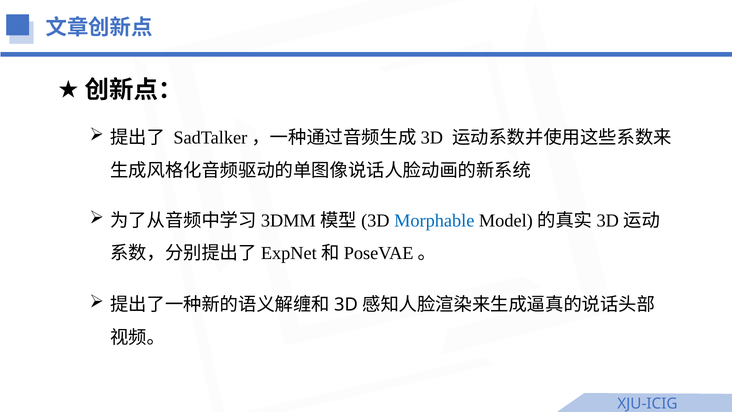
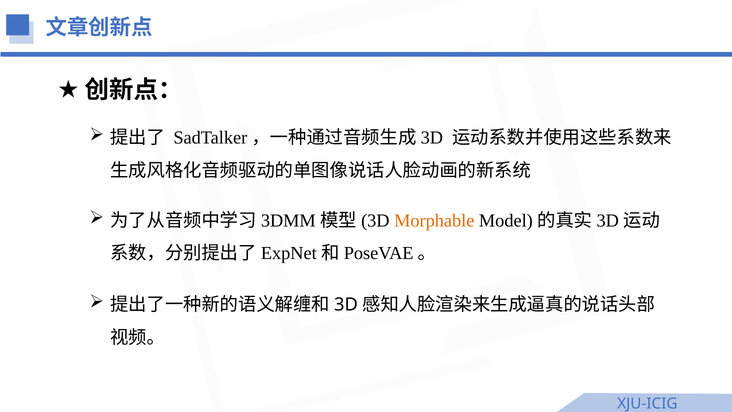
Morphable colour: blue -> orange (434, 220)
